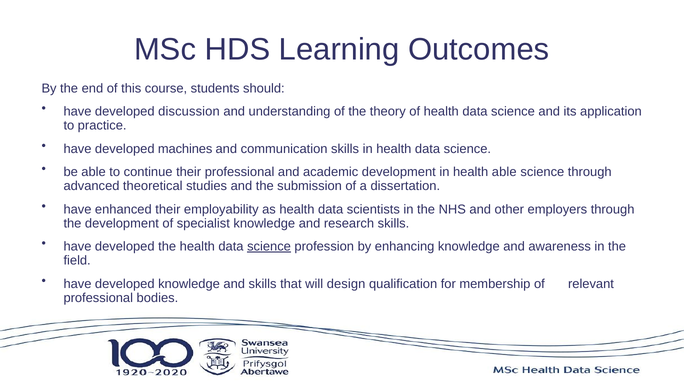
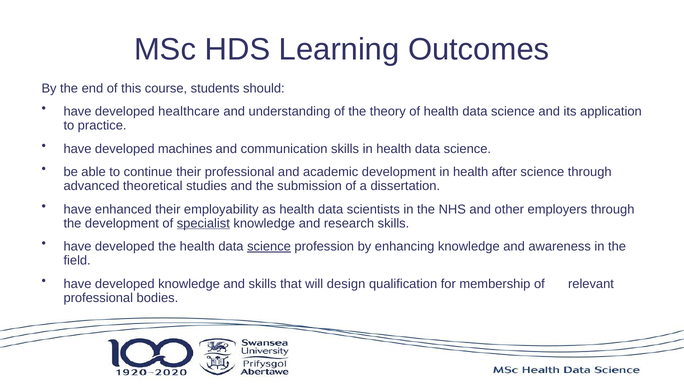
discussion: discussion -> healthcare (189, 111)
health able: able -> after (504, 172)
specialist underline: none -> present (203, 223)
